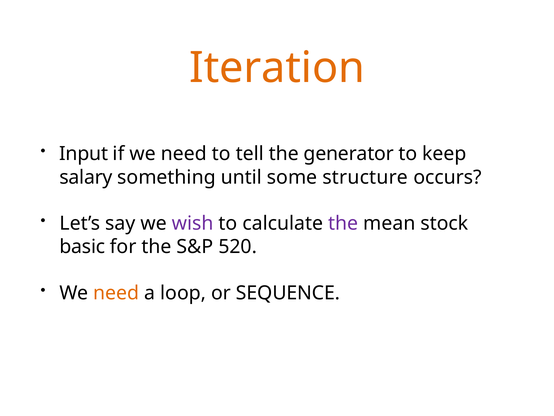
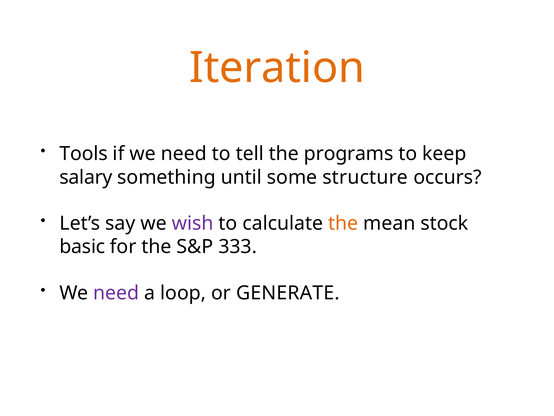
Input: Input -> Tools (84, 154)
generator: generator -> programs (349, 154)
the colour: purple -> orange (343, 223)
520: 520 -> 333 (238, 246)
need colour: orange -> purple (116, 293)
SEQUENCE: SEQUENCE -> GENERATE (288, 293)
